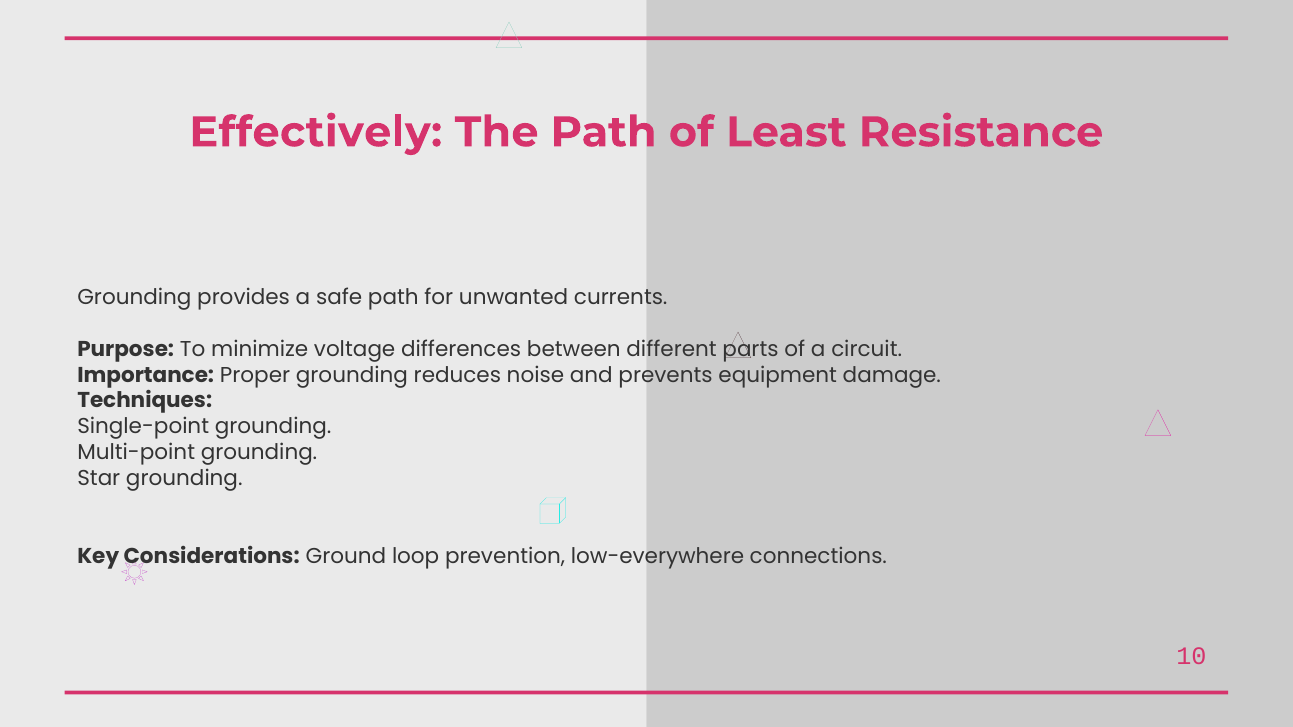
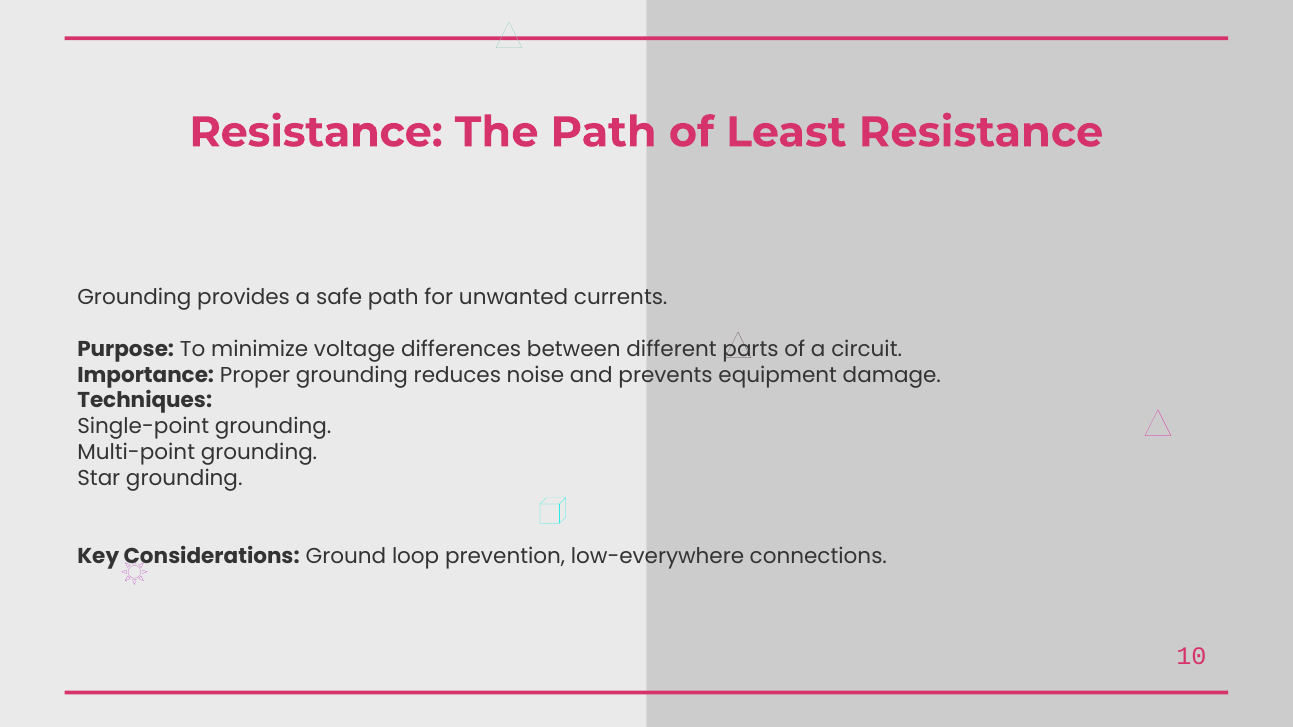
Effectively: Effectively -> Resistance (316, 132)
